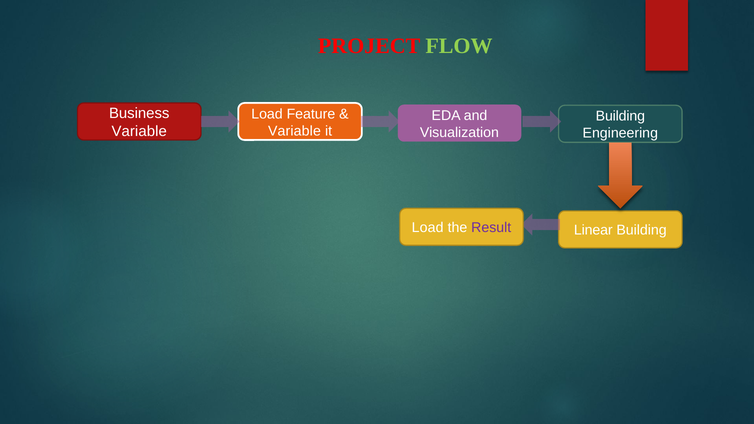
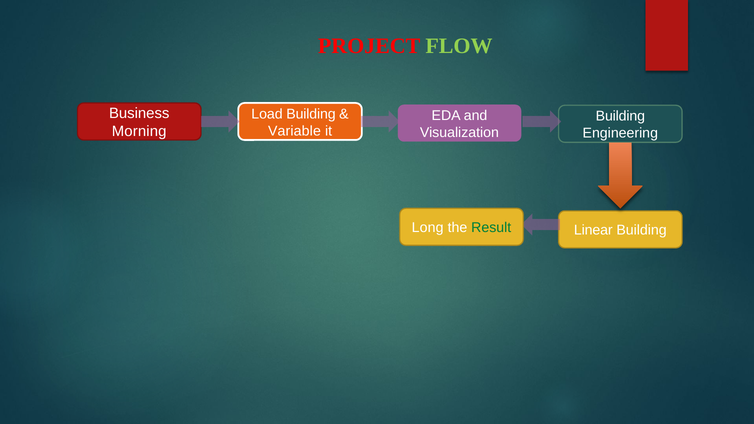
Load Feature: Feature -> Building (311, 114)
Variable: Variable -> Morning (139, 131)
Load: Load -> Long (428, 228)
Result colour: purple -> green (491, 228)
